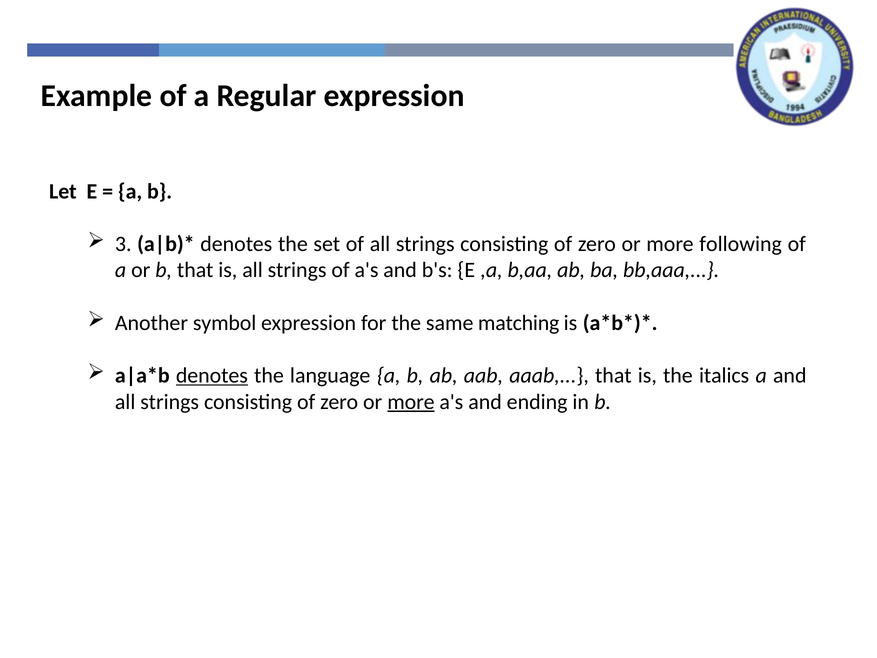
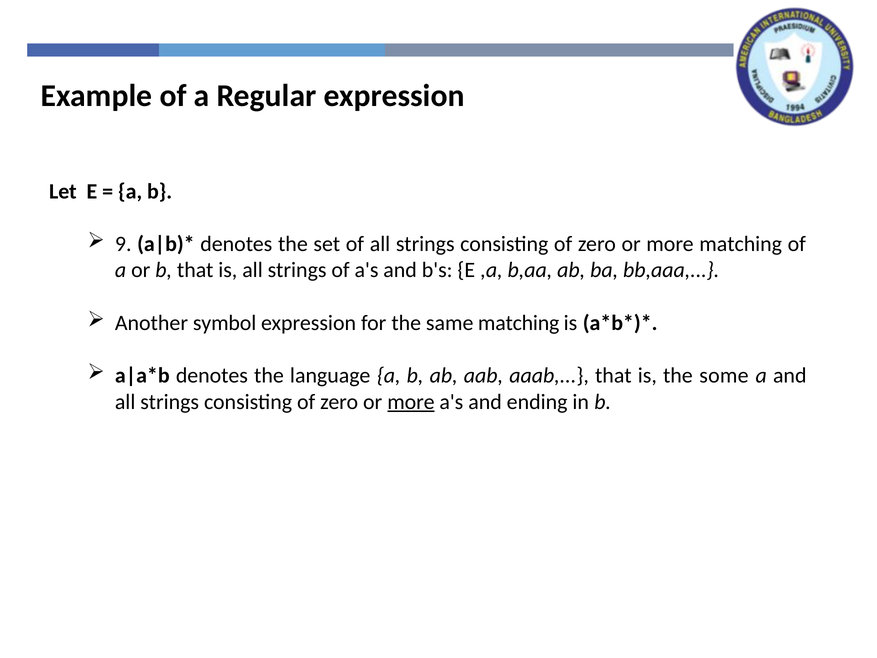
3: 3 -> 9 (123, 244)
more following: following -> matching (741, 244)
denotes underline: present -> none (212, 375)
italics: italics -> some (724, 375)
